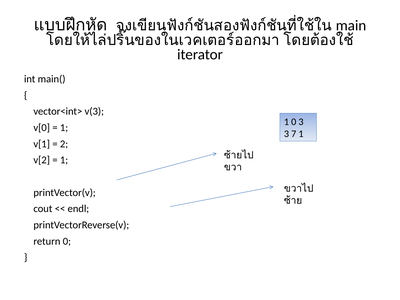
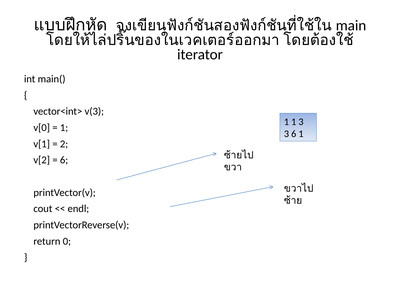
1 0: 0 -> 1 (294, 122)
3 7: 7 -> 6 (294, 134)
1: 1 -> 6 (64, 160)
